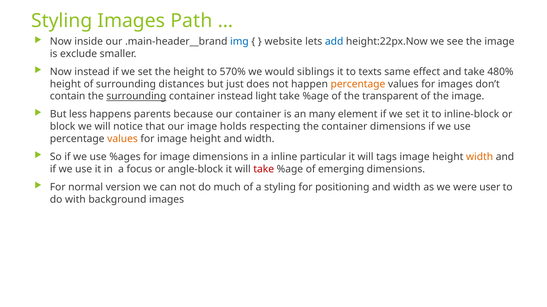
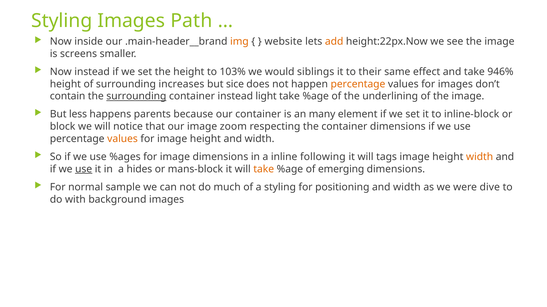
img colour: blue -> orange (239, 42)
add colour: blue -> orange (334, 42)
exclude: exclude -> screens (79, 54)
570%: 570% -> 103% (233, 72)
texts: texts -> their (370, 72)
480%: 480% -> 946% (500, 72)
distances: distances -> increases (181, 84)
just: just -> sice (235, 84)
transparent: transparent -> underlining (390, 96)
holds: holds -> zoom (233, 127)
particular: particular -> following (323, 157)
use underline: none -> present (84, 169)
focus: focus -> hides (139, 169)
angle-block: angle-block -> mans-block (195, 169)
take colour: red -> orange (264, 169)
version: version -> sample (123, 187)
user: user -> dive (490, 187)
